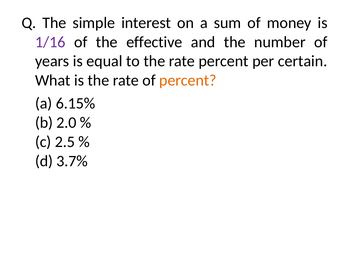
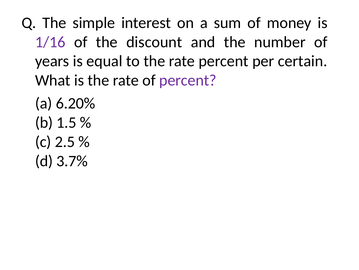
effective: effective -> discount (154, 42)
percent colour: orange -> purple (188, 80)
6.15%: 6.15% -> 6.20% (76, 103)
2.0: 2.0 -> 1.5 (67, 122)
